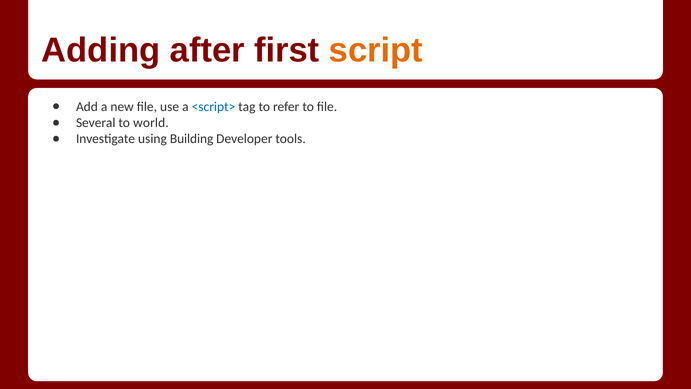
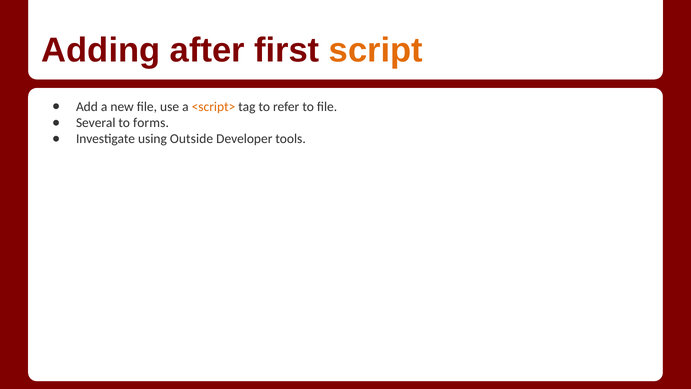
<script> colour: blue -> orange (213, 107)
world: world -> forms (151, 123)
Building: Building -> Outside (192, 139)
